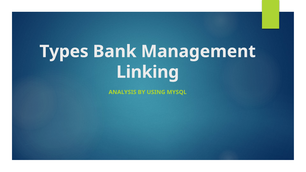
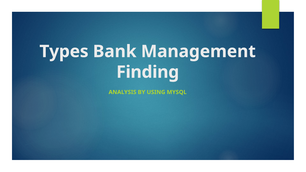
Linking: Linking -> Finding (148, 72)
